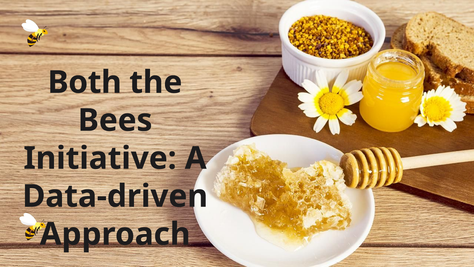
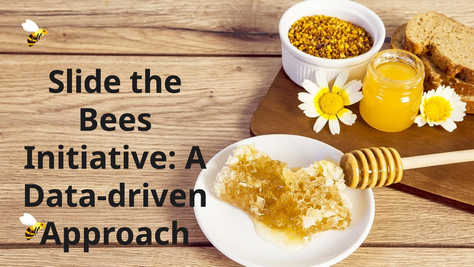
Both: Both -> Slide (85, 82)
